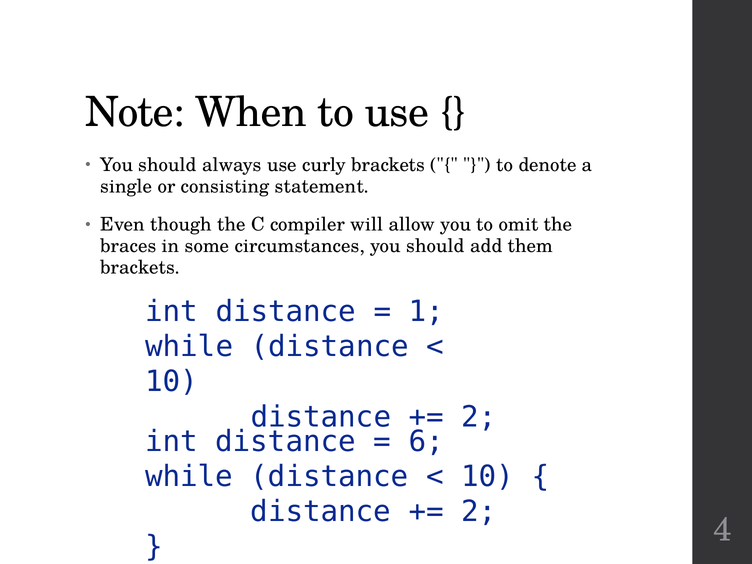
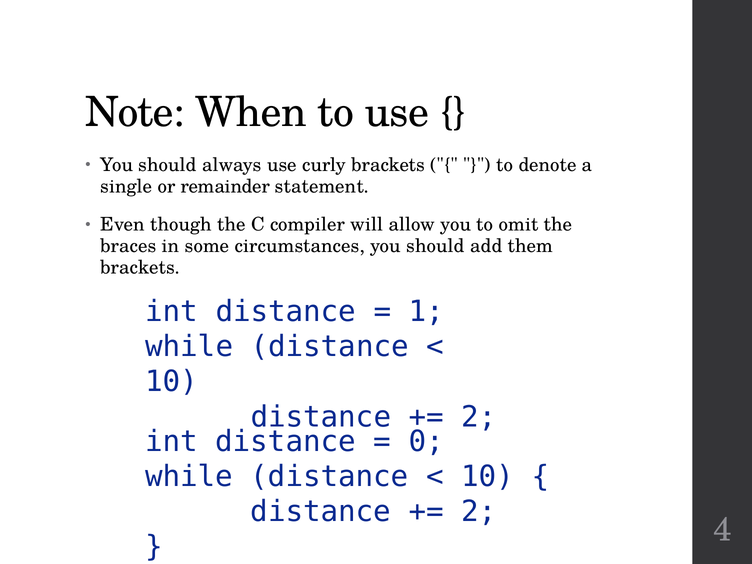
consisting: consisting -> remainder (225, 187)
6: 6 -> 0 (426, 441)
